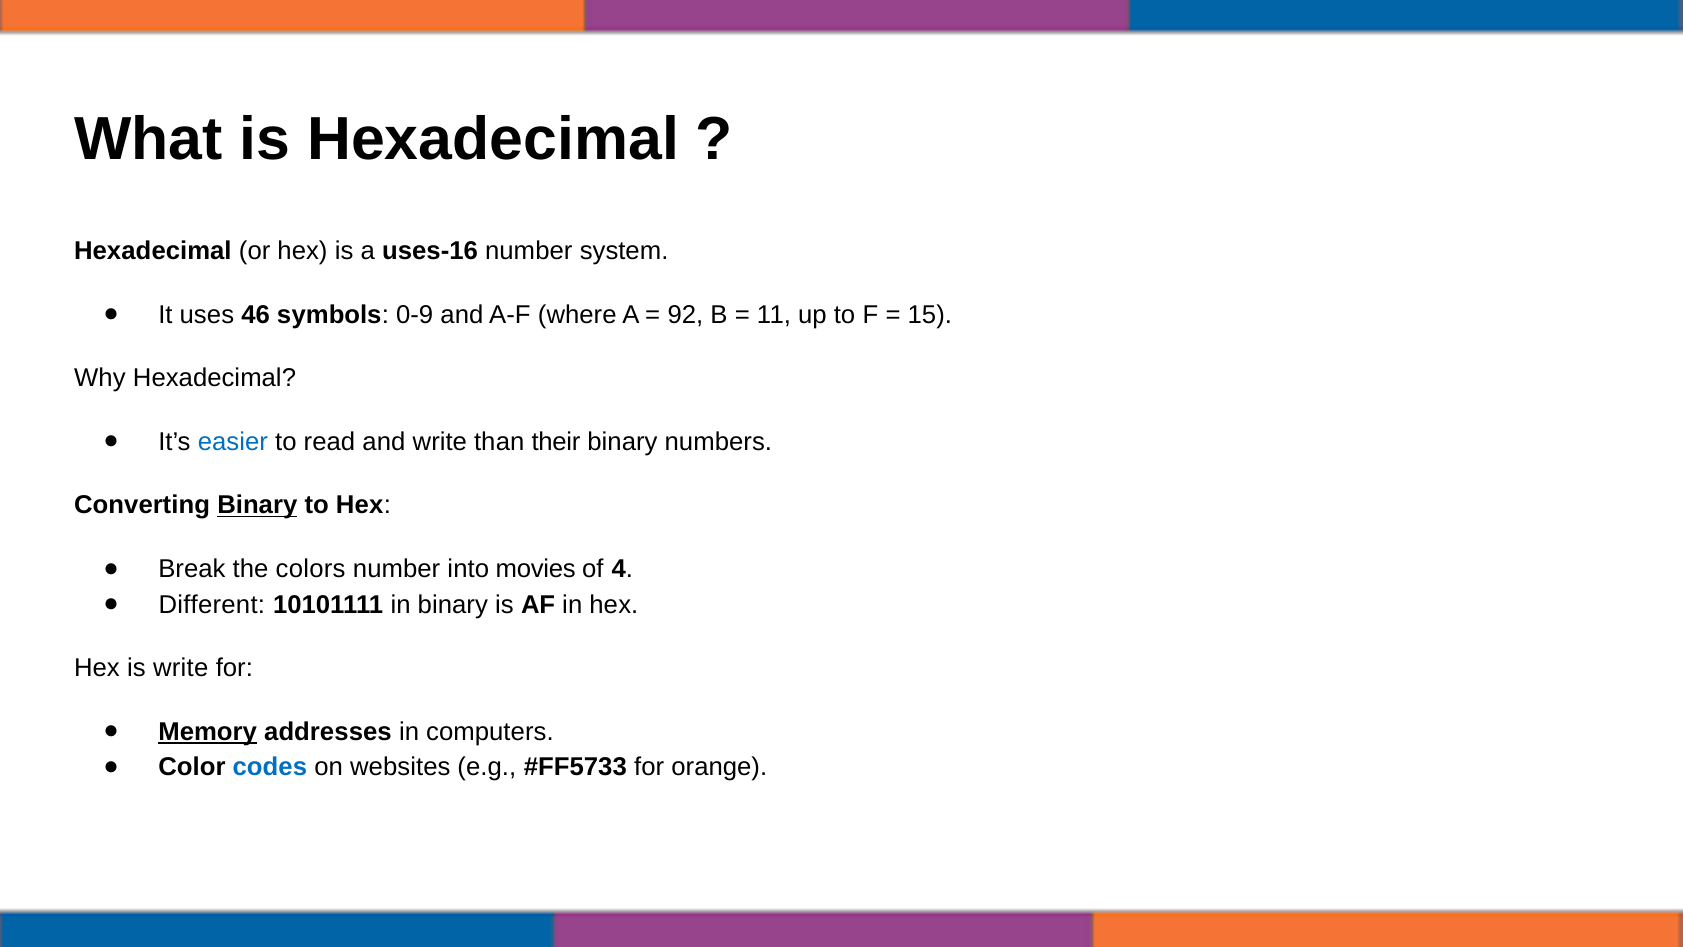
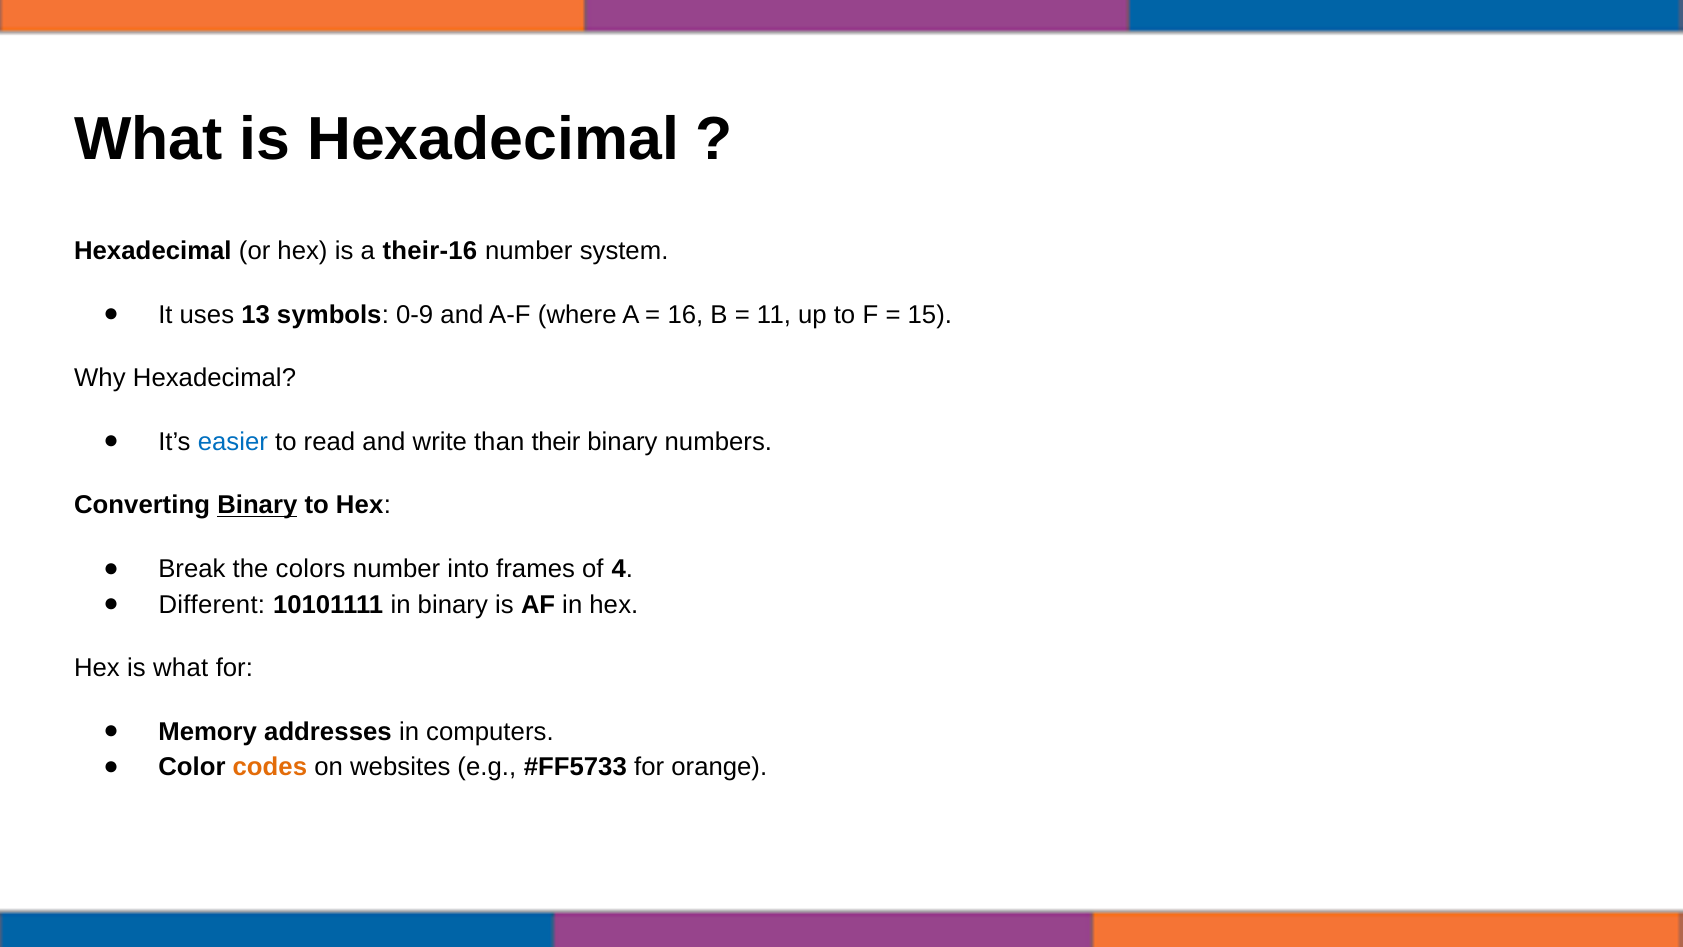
uses-16: uses-16 -> their-16 (430, 251)
46: 46 -> 13 (256, 314)
92: 92 -> 16 (685, 314)
movies: movies -> frames (536, 569)
is write: write -> what (181, 668)
Memory underline: present -> none (208, 732)
codes colour: blue -> orange (270, 767)
